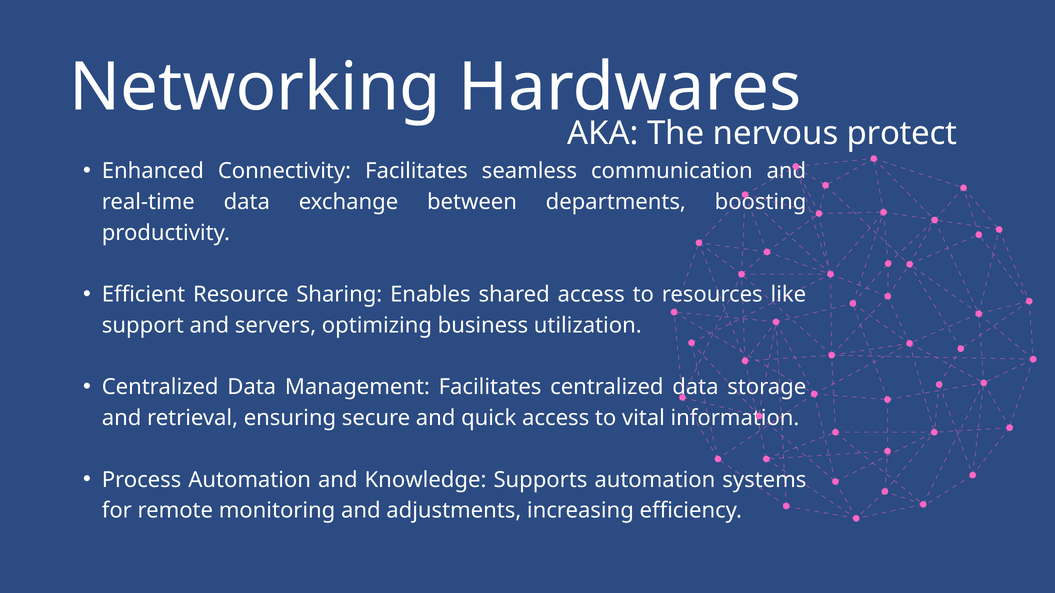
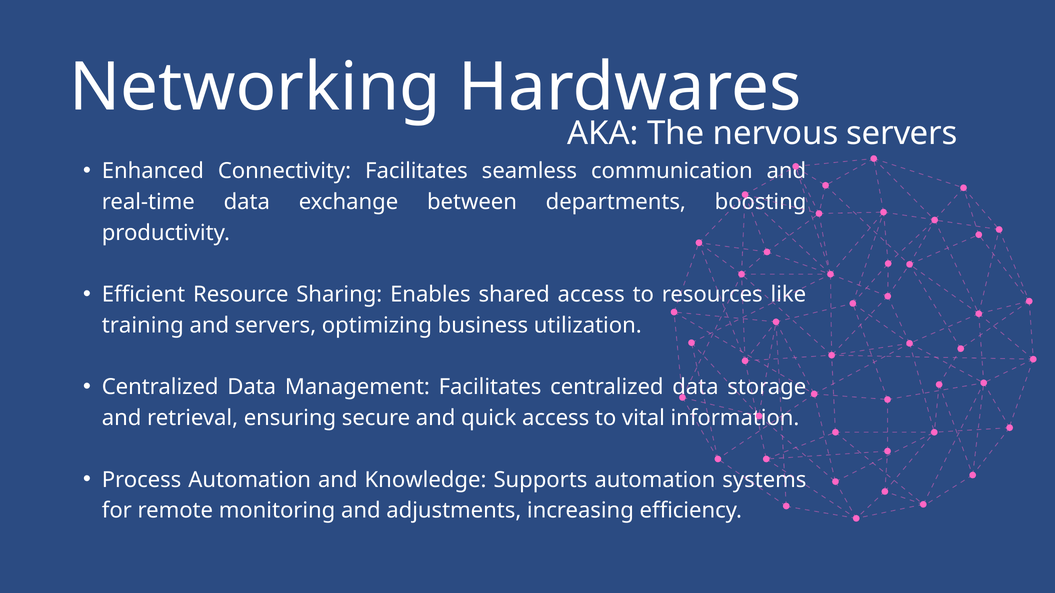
nervous protect: protect -> servers (902, 133)
support: support -> training (143, 326)
